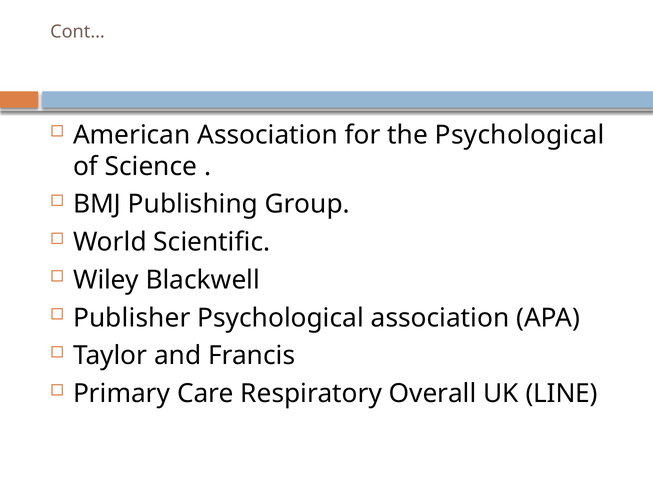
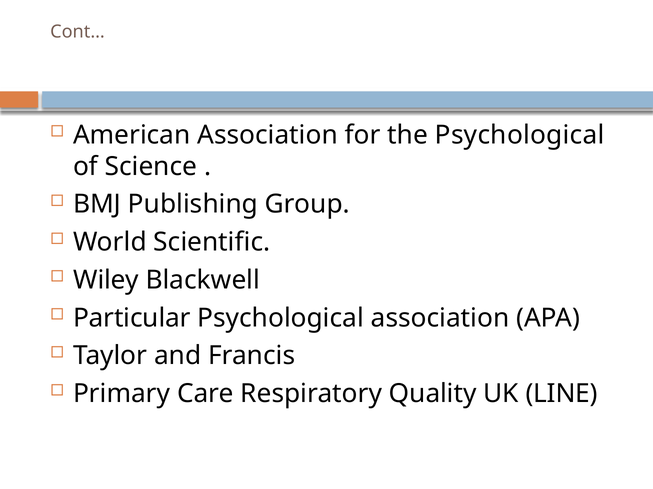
Publisher: Publisher -> Particular (132, 318)
Overall: Overall -> Quality (433, 394)
